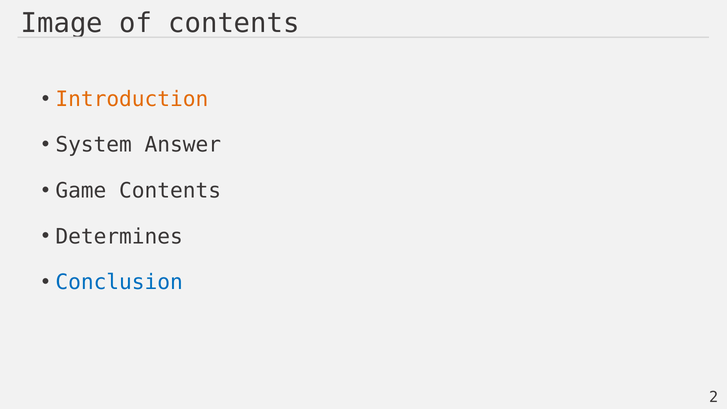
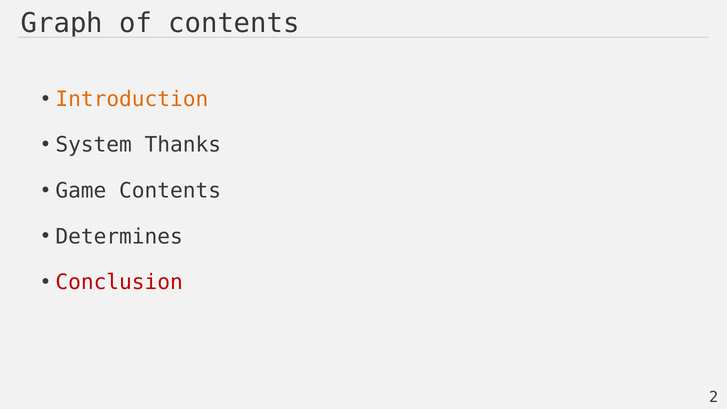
Image: Image -> Graph (62, 23)
Answer: Answer -> Thanks (183, 145)
Conclusion colour: blue -> red (119, 282)
